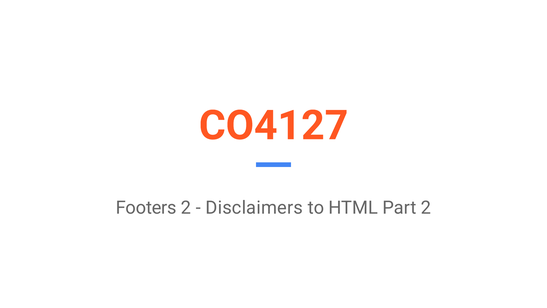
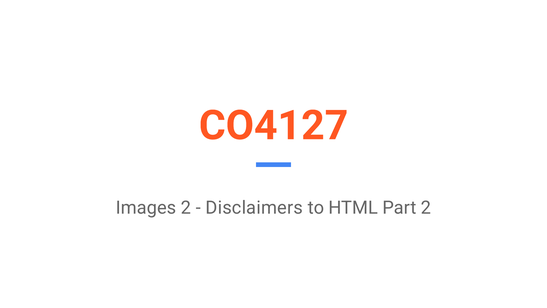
Footers: Footers -> Images (146, 208)
